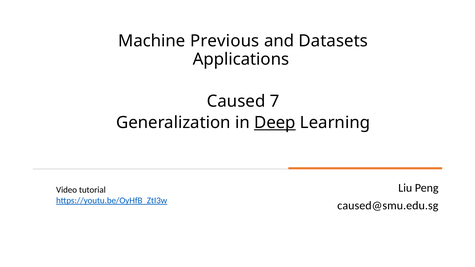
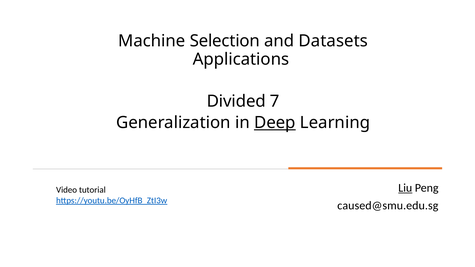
Previous: Previous -> Selection (225, 41)
Caused: Caused -> Divided (236, 101)
Liu underline: none -> present (405, 188)
